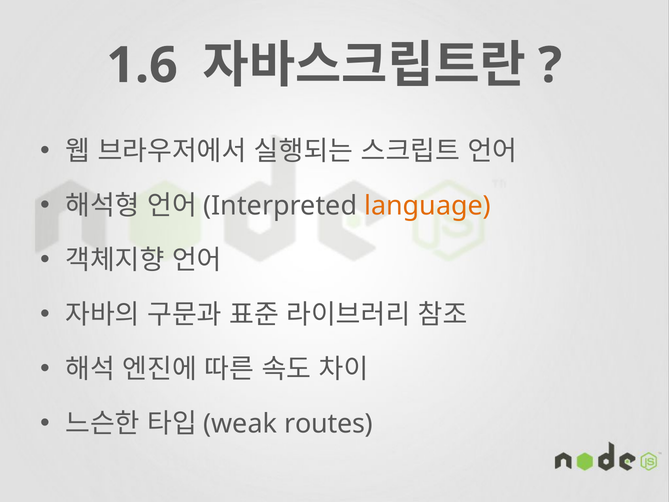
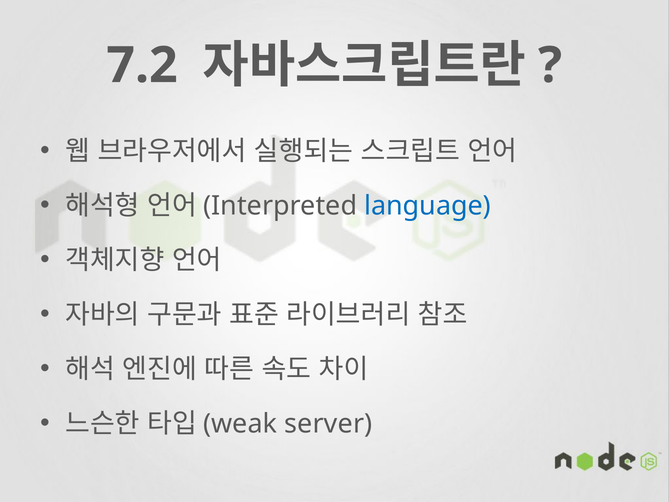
1.6: 1.6 -> 7.2 (142, 65)
language colour: orange -> blue (428, 206)
routes: routes -> server (328, 424)
